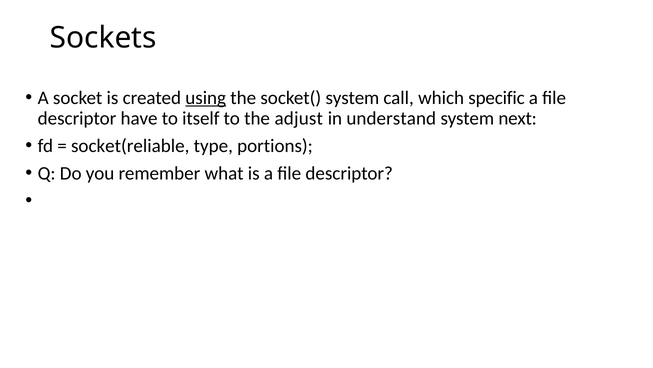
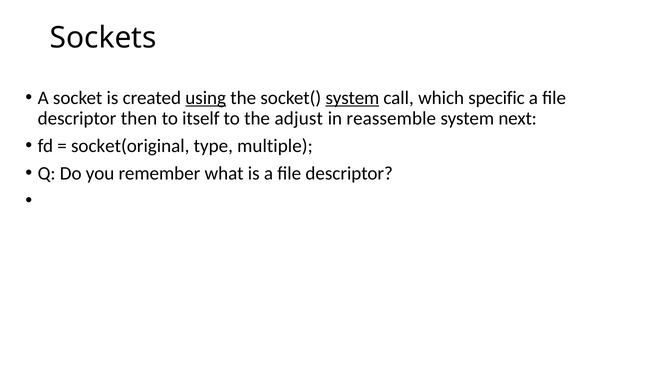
system underline: none -> present (352, 98)
have: have -> then (139, 118)
understand: understand -> reassemble (391, 118)
socket(reliable: socket(reliable -> socket(original (130, 146)
portions: portions -> multiple (275, 146)
